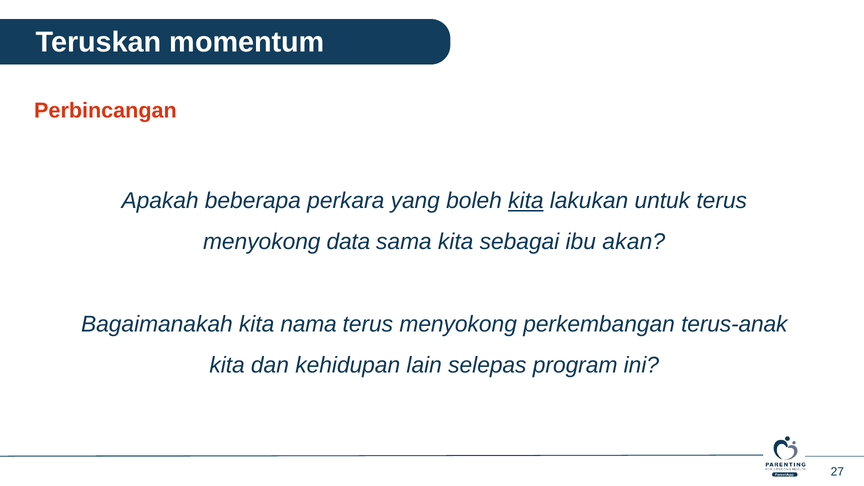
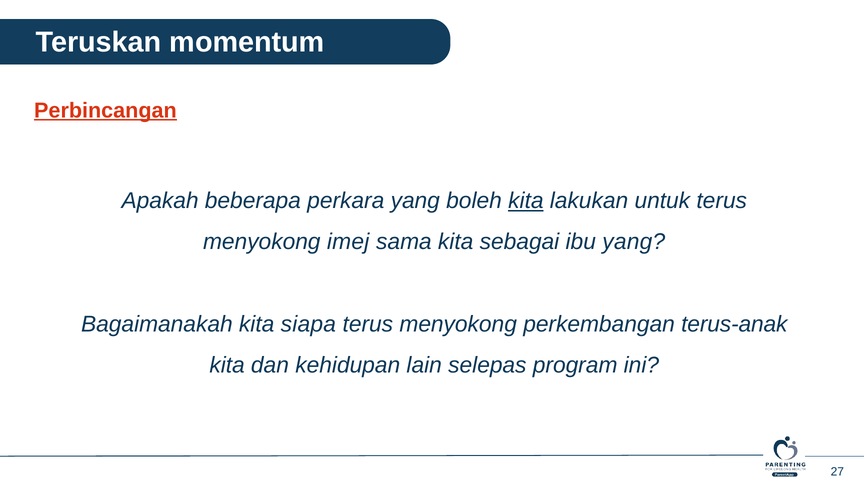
Perbincangan underline: none -> present (105, 111)
data: data -> imej (348, 242)
ibu akan: akan -> yang (634, 242)
nama: nama -> siapa (308, 324)
